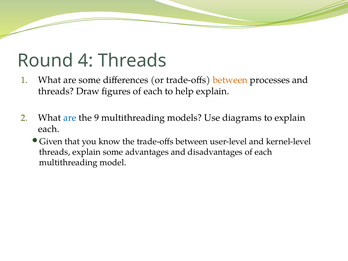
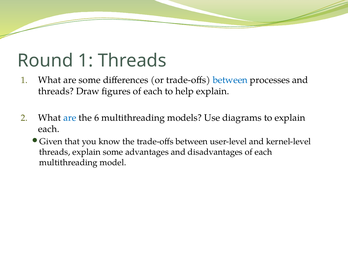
Round 4: 4 -> 1 (86, 61)
between colour: orange -> blue (230, 80)
9: 9 -> 6 (97, 118)
